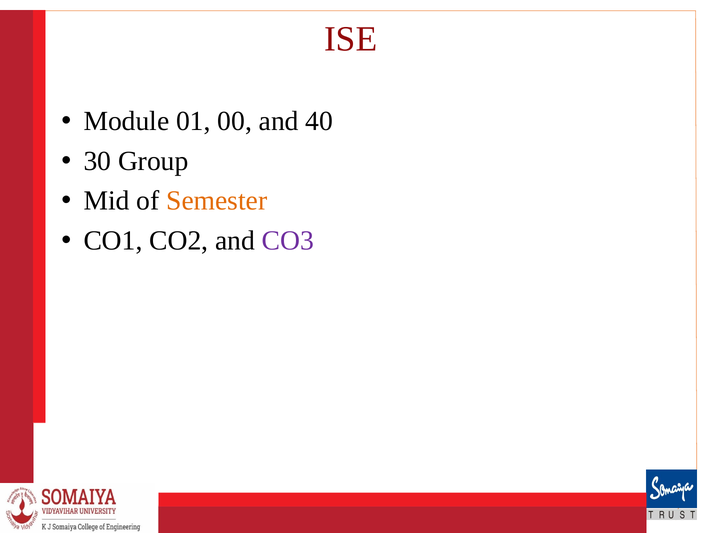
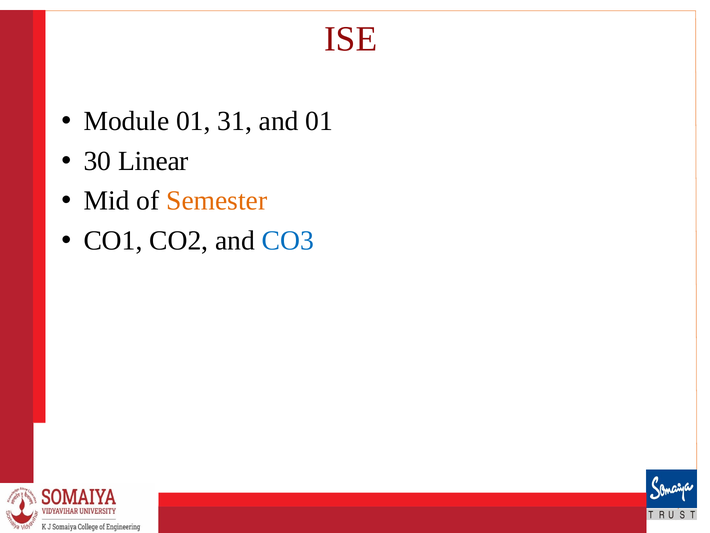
00: 00 -> 31 (235, 121)
and 40: 40 -> 01 (319, 121)
Group: Group -> Linear (153, 161)
CO3 colour: purple -> blue (288, 240)
